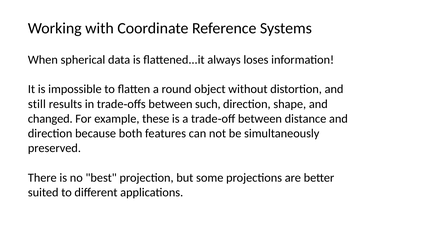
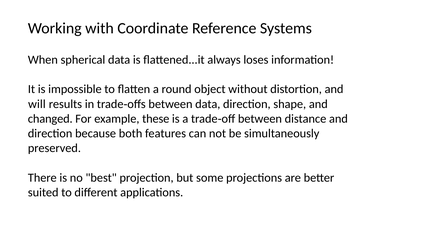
still: still -> will (37, 104)
between such: such -> data (208, 104)
